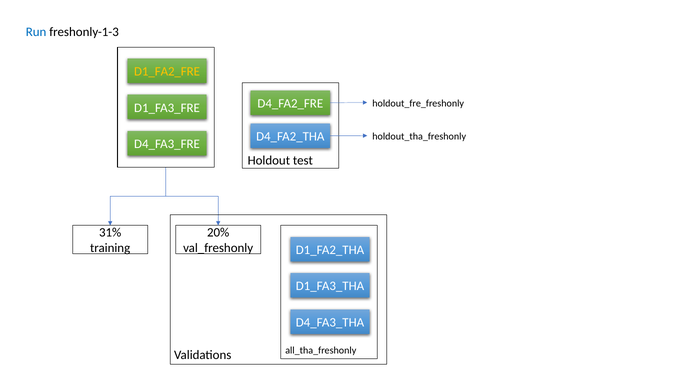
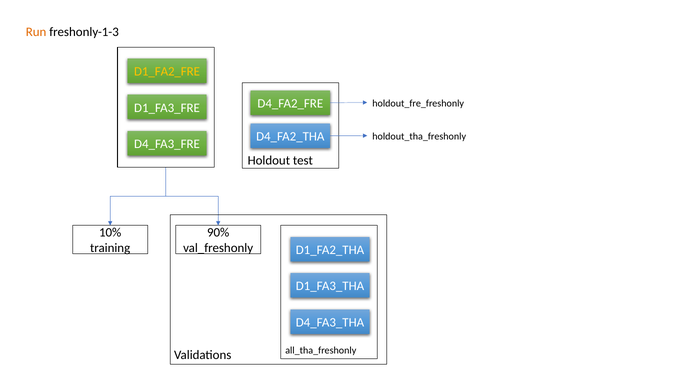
Run colour: blue -> orange (36, 32)
31%: 31% -> 10% (110, 233)
20%: 20% -> 90% (218, 233)
